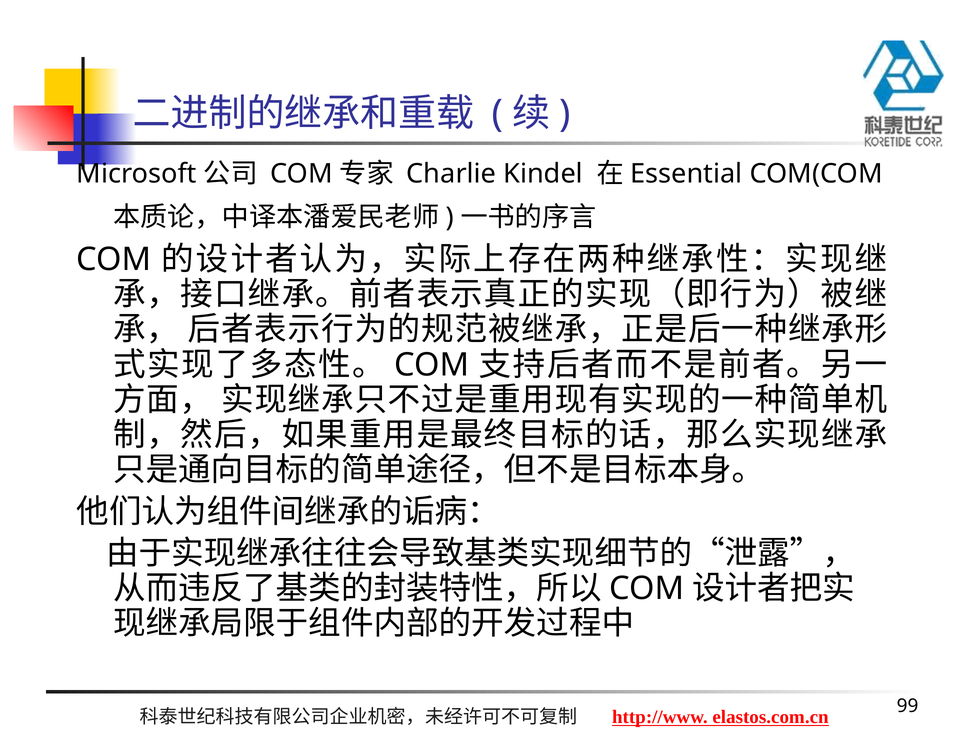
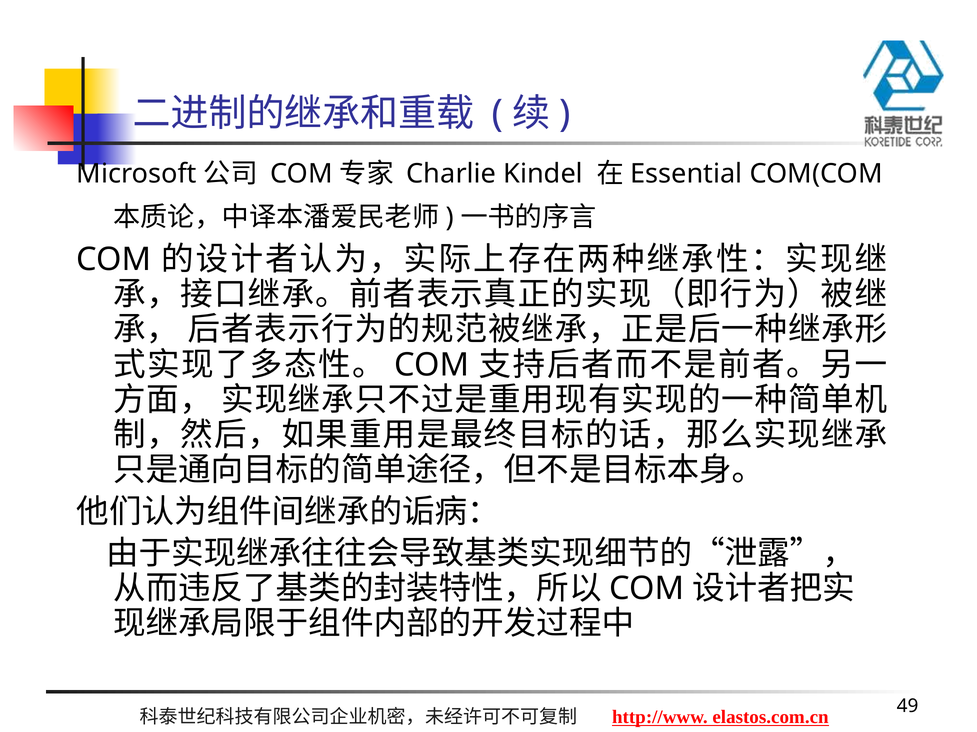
99: 99 -> 49 (908, 707)
